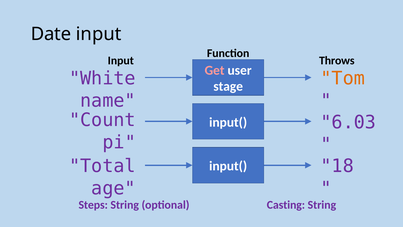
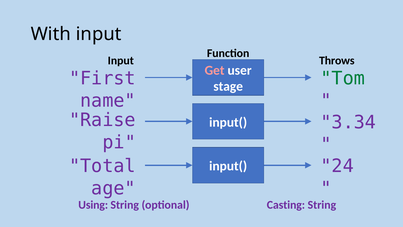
Date: Date -> With (51, 34)
White: White -> First (102, 78)
Tom colour: orange -> green (343, 78)
Count: Count -> Raise (102, 120)
6.03: 6.03 -> 3.34 (348, 122)
18: 18 -> 24 (337, 166)
Steps: Steps -> Using (93, 205)
